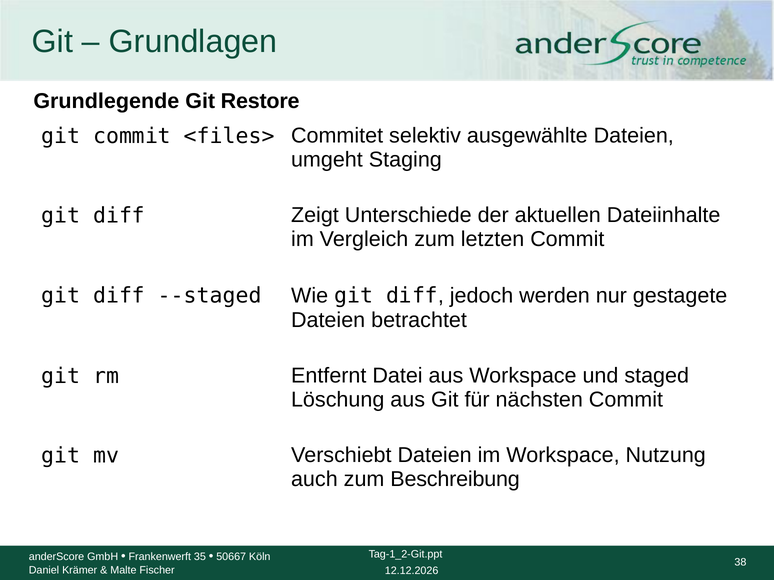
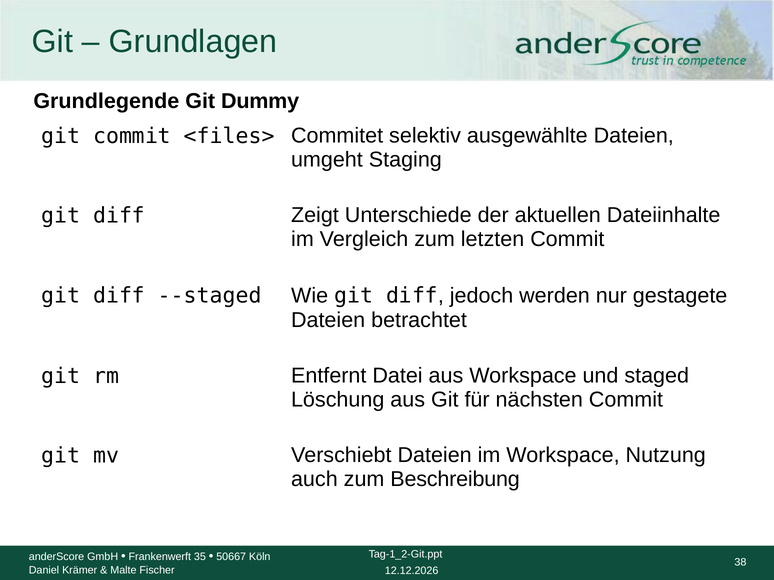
Restore: Restore -> Dummy (260, 101)
